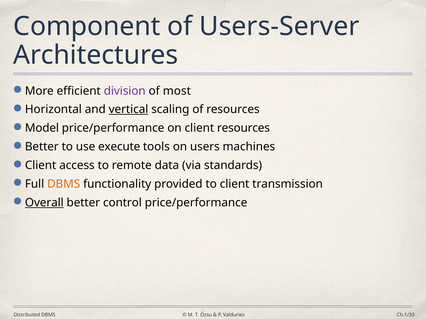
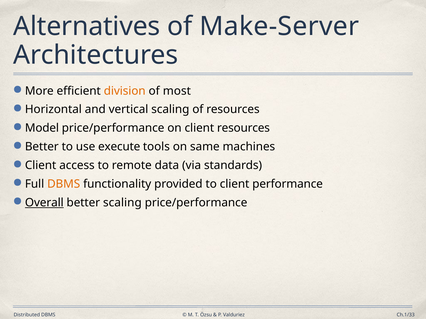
Component: Component -> Alternatives (87, 26)
Users-Server: Users-Server -> Make-Server (279, 26)
division colour: purple -> orange (125, 91)
vertical underline: present -> none (129, 110)
users: users -> same (205, 147)
transmission: transmission -> performance (288, 184)
better control: control -> scaling (122, 203)
